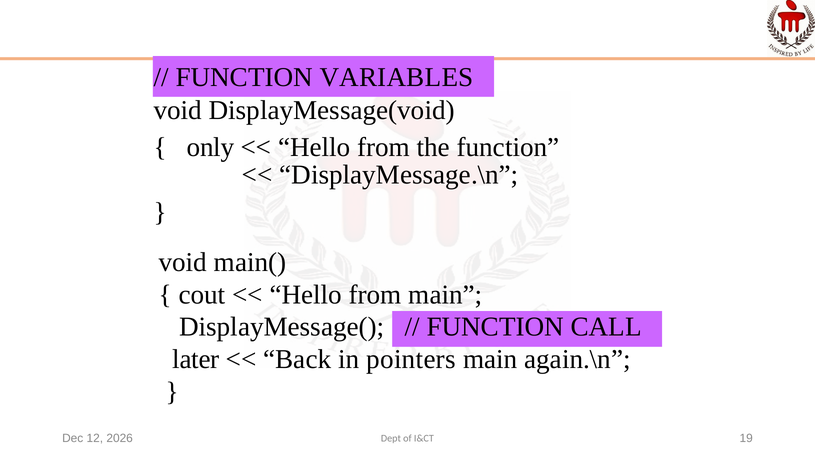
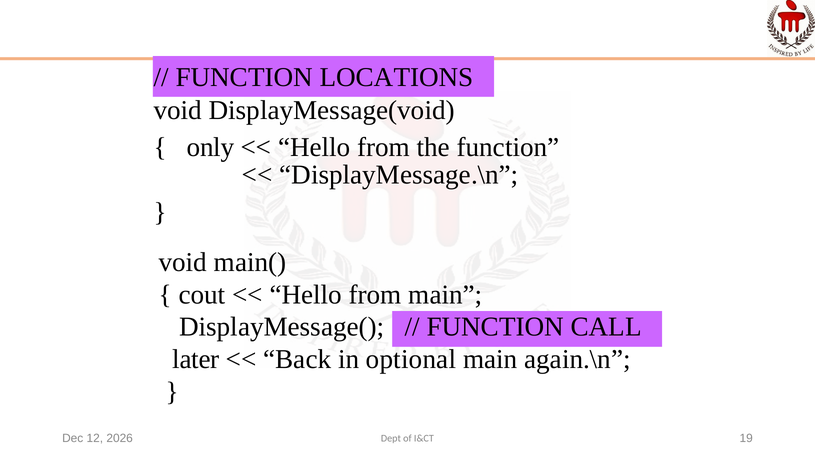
VARIABLES: VARIABLES -> LOCATIONS (397, 77)
pointers: pointers -> optional (411, 359)
